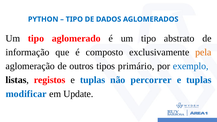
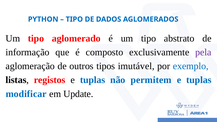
pela colour: orange -> purple (203, 52)
primário: primário -> imutável (136, 66)
percorrer: percorrer -> permitem (151, 80)
